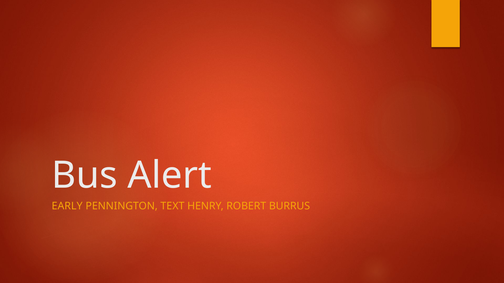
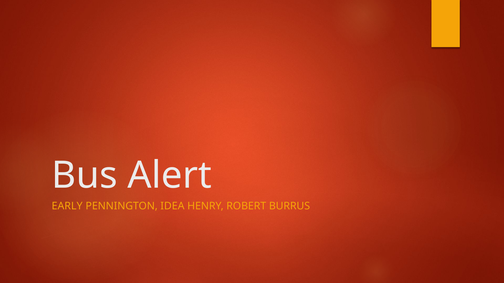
TEXT: TEXT -> IDEA (172, 206)
